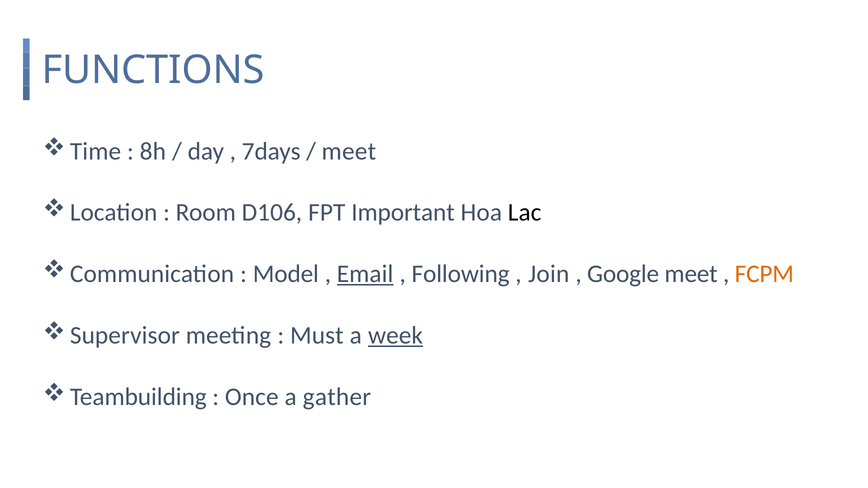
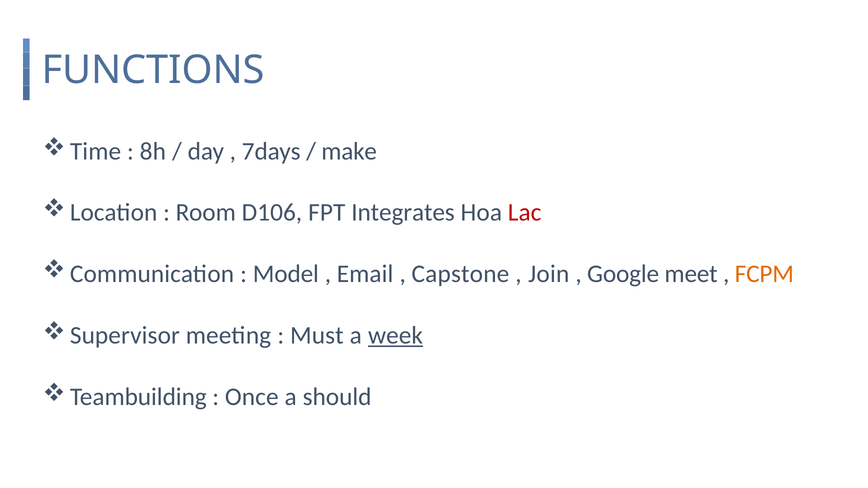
meet: meet -> make (349, 151)
Important: Important -> Integrates (403, 213)
Lac colour: black -> red (525, 213)
Email underline: present -> none (365, 274)
Following: Following -> Capstone (460, 274)
gather: gather -> should (337, 397)
